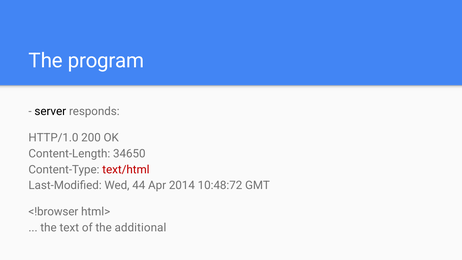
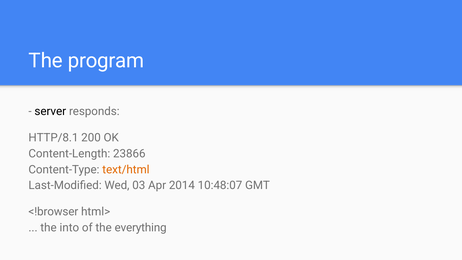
HTTP/1.0: HTTP/1.0 -> HTTP/8.1 (53, 138)
34650: 34650 -> 23866 (129, 154)
text/html colour: red -> orange (126, 169)
44: 44 -> 03 (139, 185)
10:48:72: 10:48:72 -> 10:48:07 (220, 185)
text: text -> into (69, 228)
additional: additional -> everything (141, 228)
